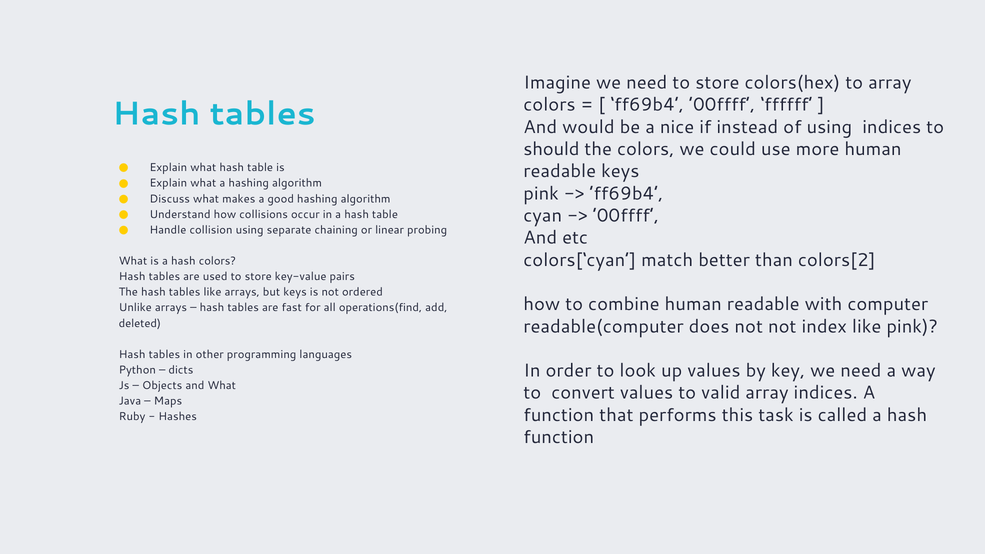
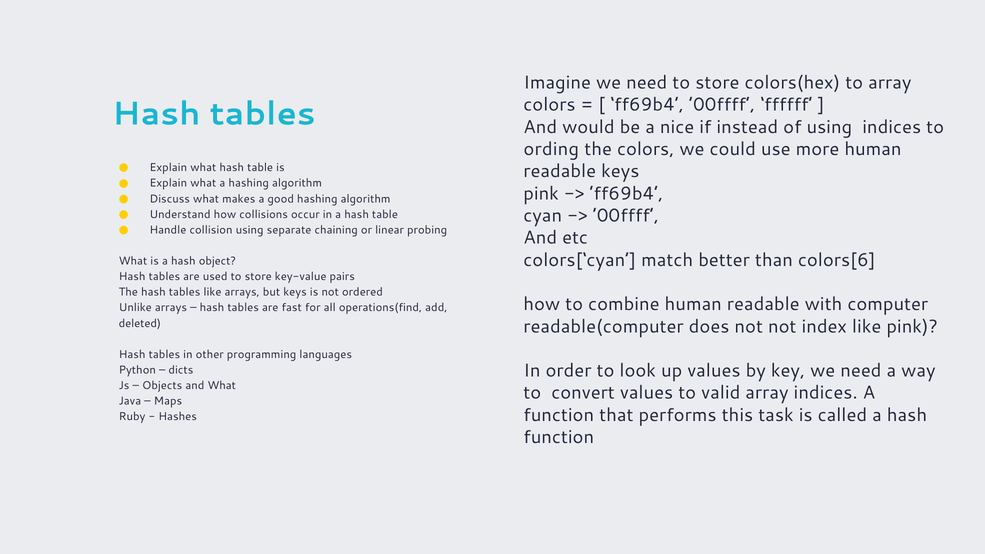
should: should -> ording (551, 149)
colors[2: colors[2 -> colors[6 (837, 260)
hash colors: colors -> object (217, 261)
